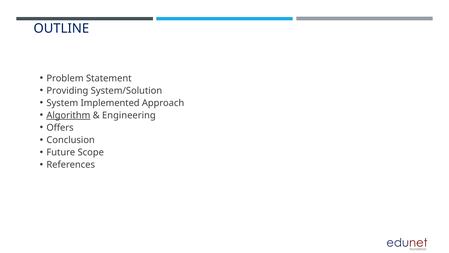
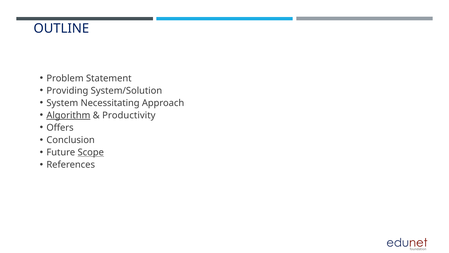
Implemented: Implemented -> Necessitating (110, 103)
Engineering: Engineering -> Productivity (129, 115)
Scope underline: none -> present (91, 152)
